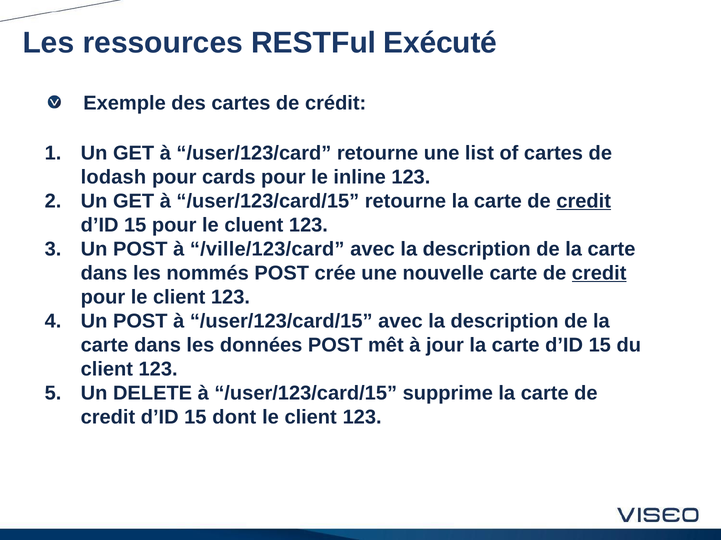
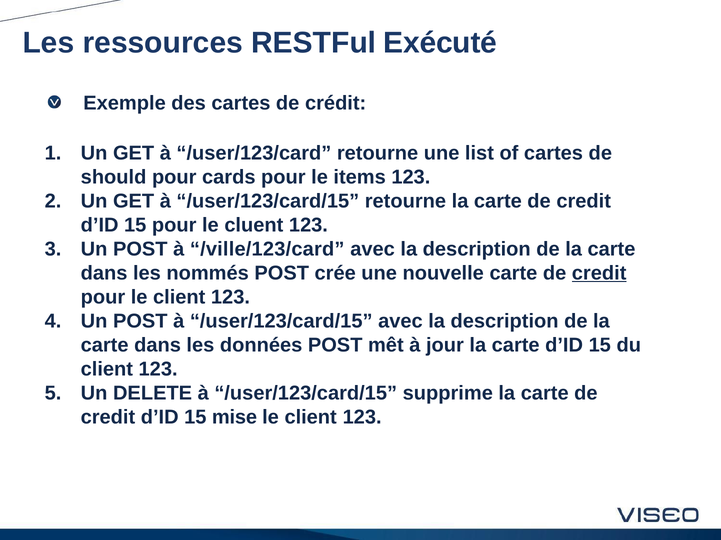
lodash: lodash -> should (114, 177)
inline: inline -> items (360, 177)
credit underline: present -> none (584, 201)
dont: dont -> mise (235, 418)
